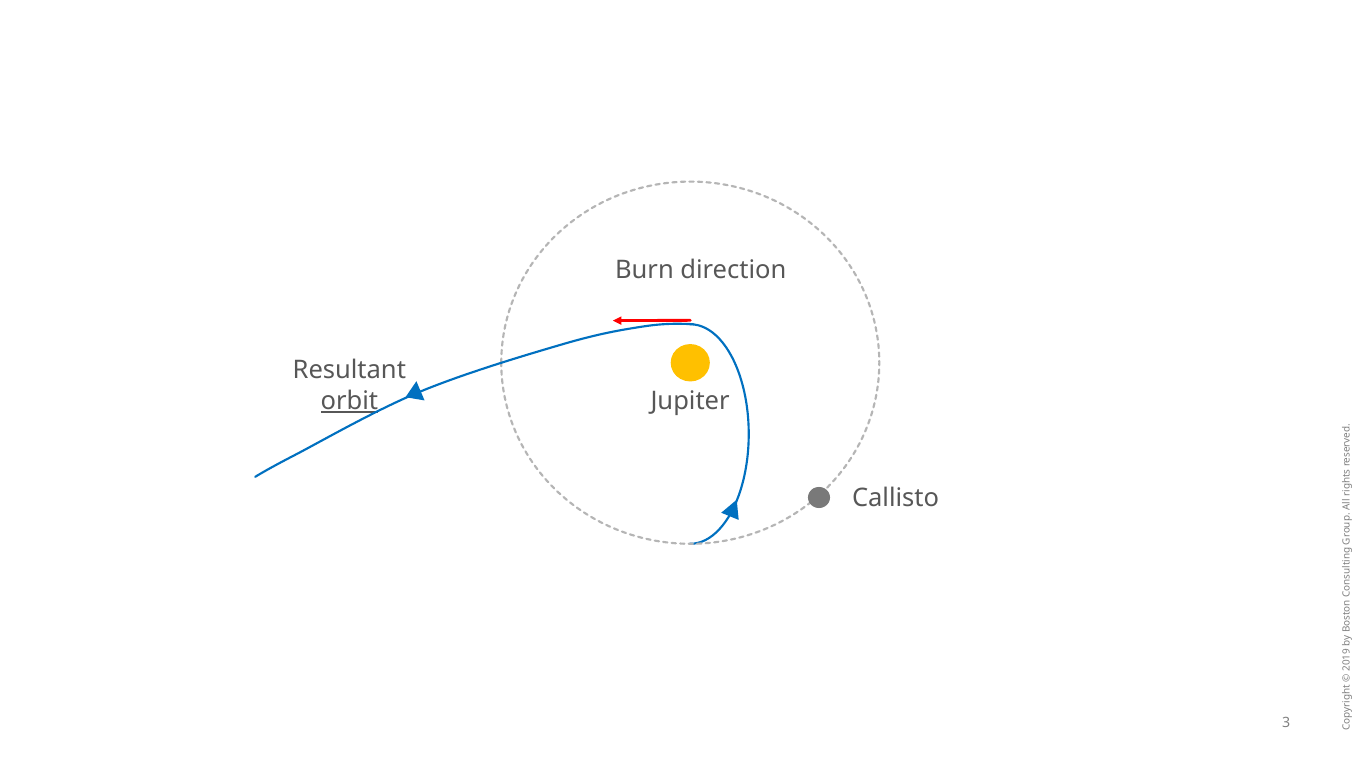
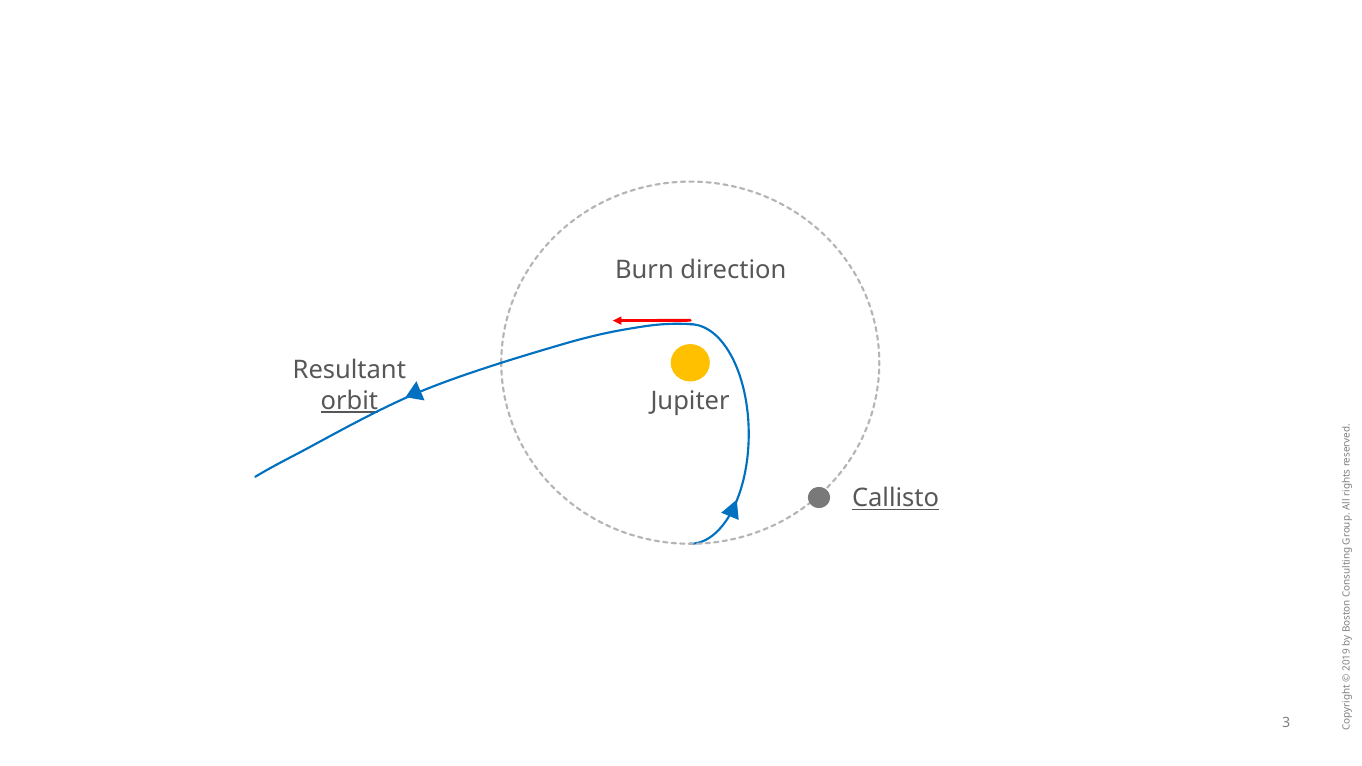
Callisto underline: none -> present (896, 498)
